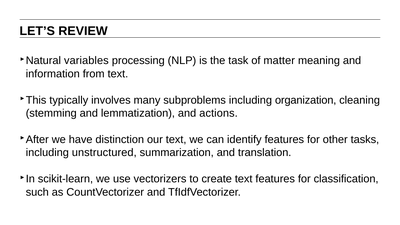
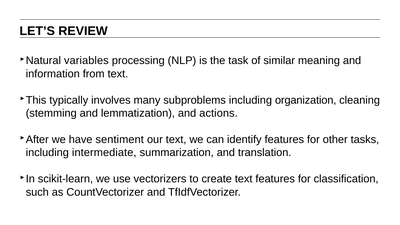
matter: matter -> similar (279, 60)
distinction: distinction -> sentiment (120, 139)
unstructured: unstructured -> intermediate (104, 152)
